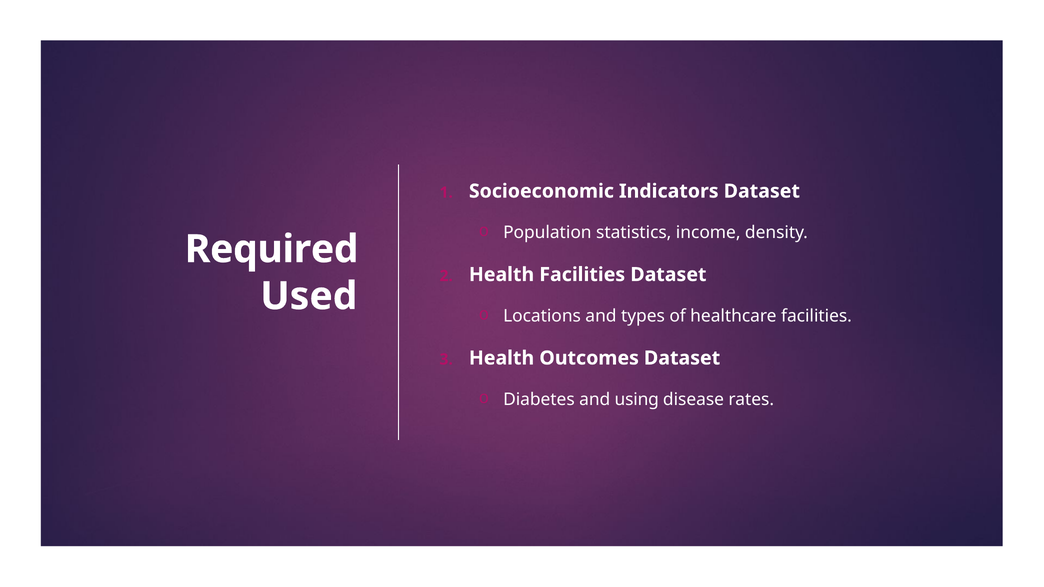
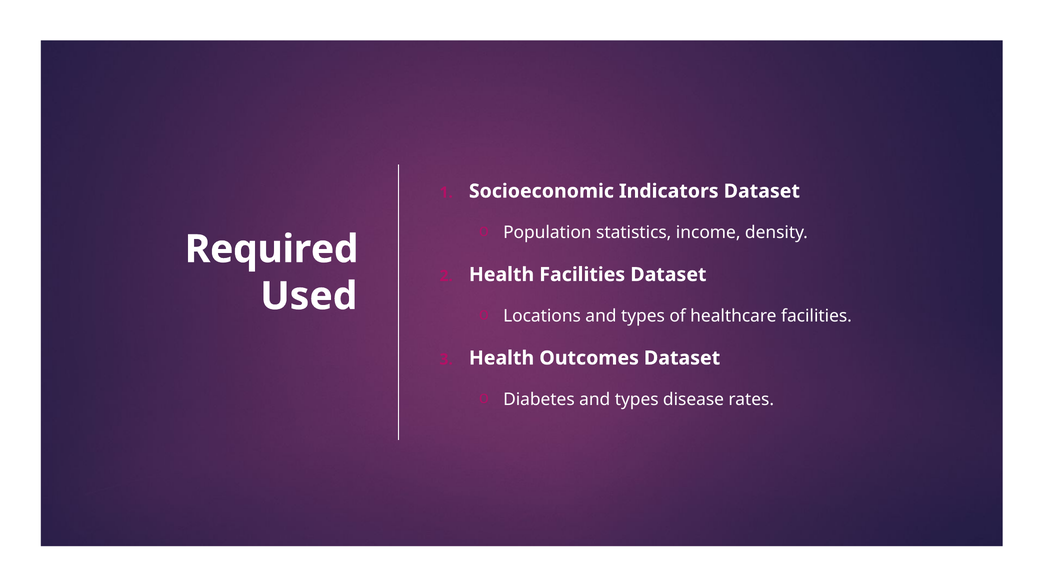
Diabetes and using: using -> types (637, 400)
